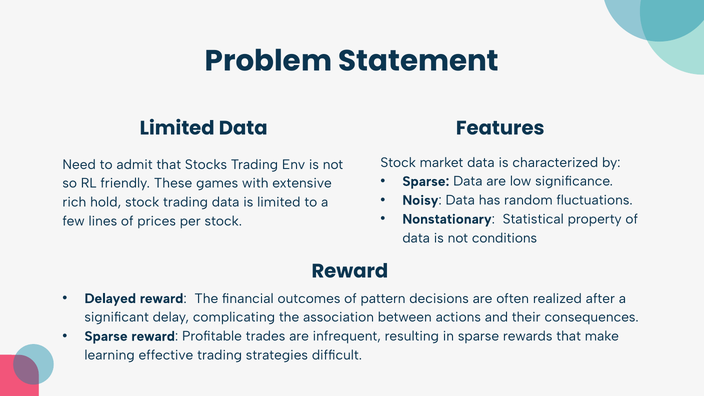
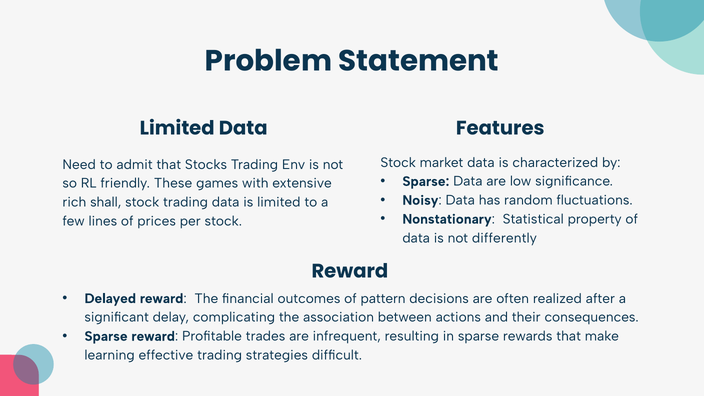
hold: hold -> shall (106, 202)
conditions: conditions -> differently (504, 238)
